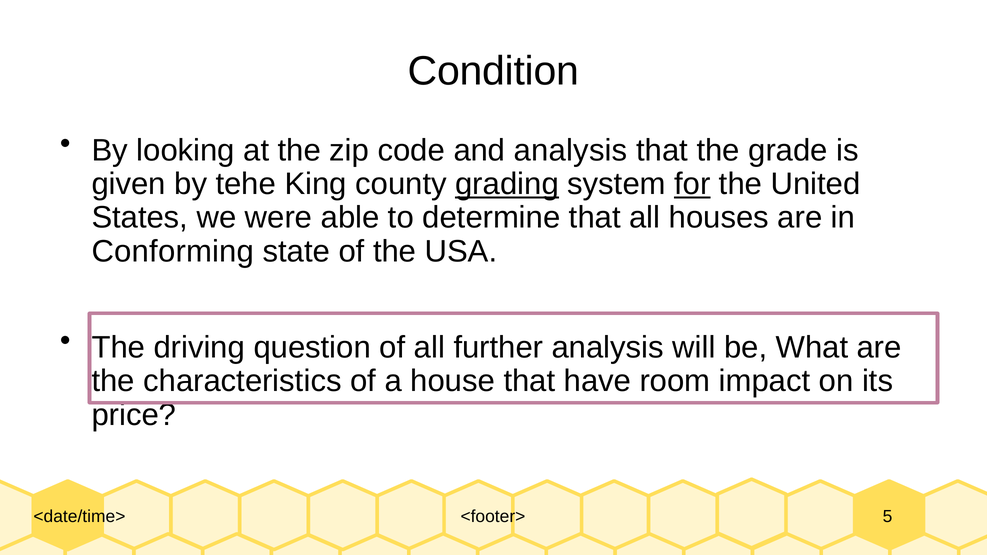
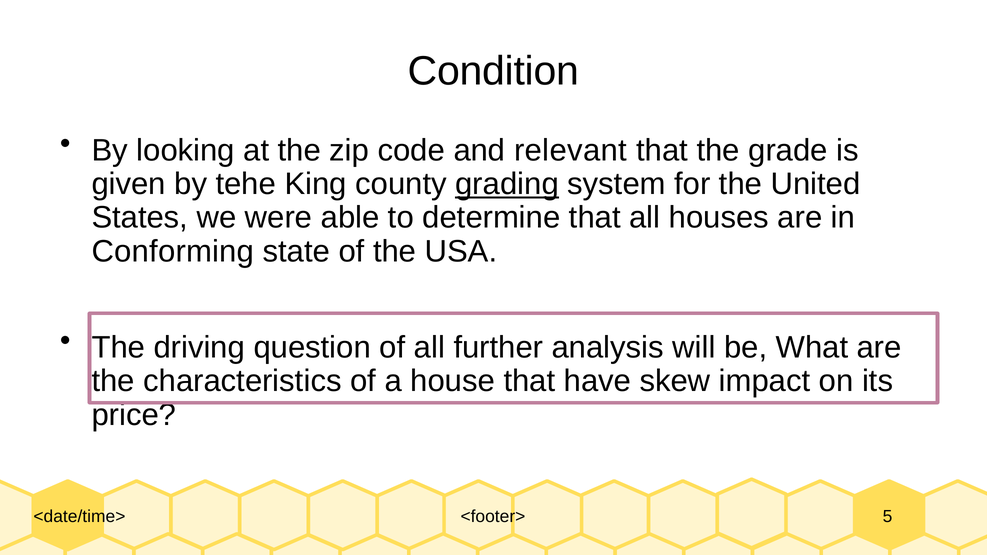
and analysis: analysis -> relevant (571, 151)
for underline: present -> none (692, 184)
room: room -> skew (675, 381)
